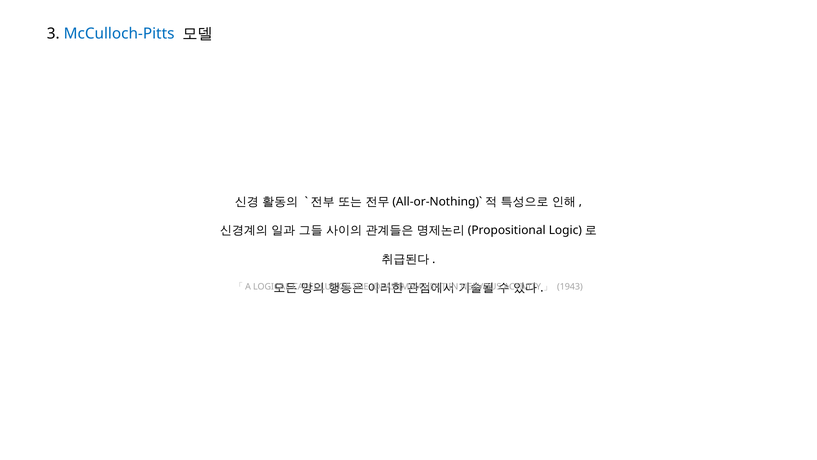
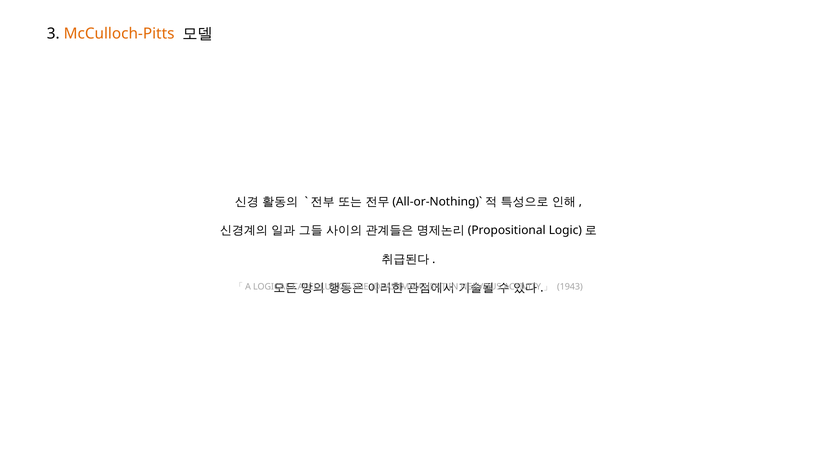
McCulloch-Pitts colour: blue -> orange (119, 33)
